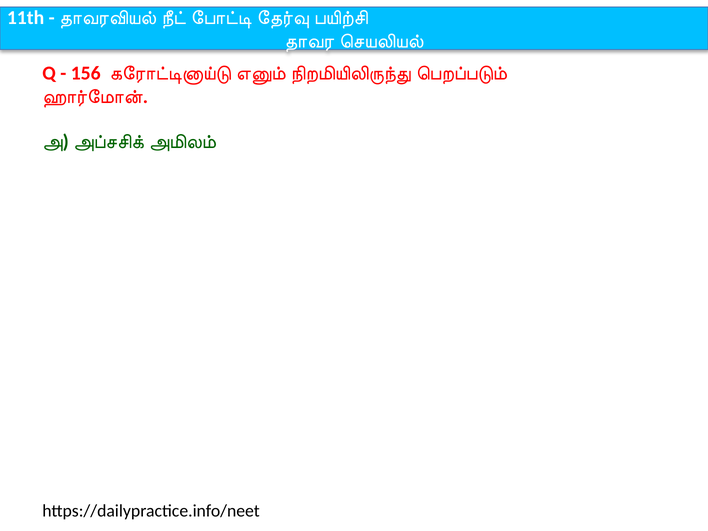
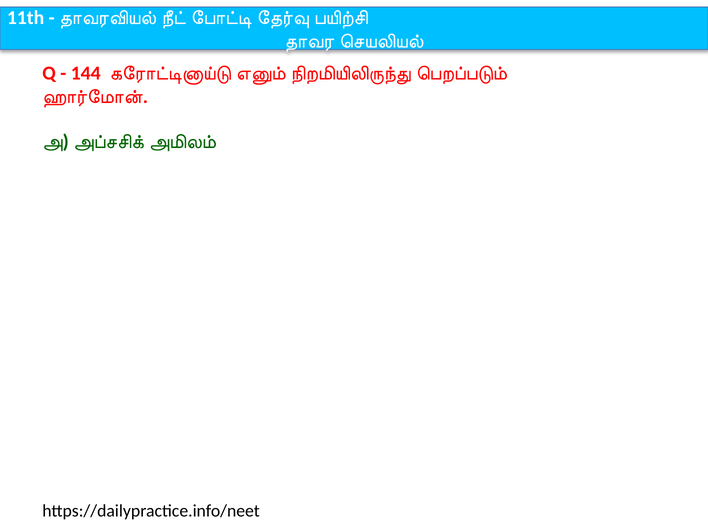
156: 156 -> 144 (86, 73)
